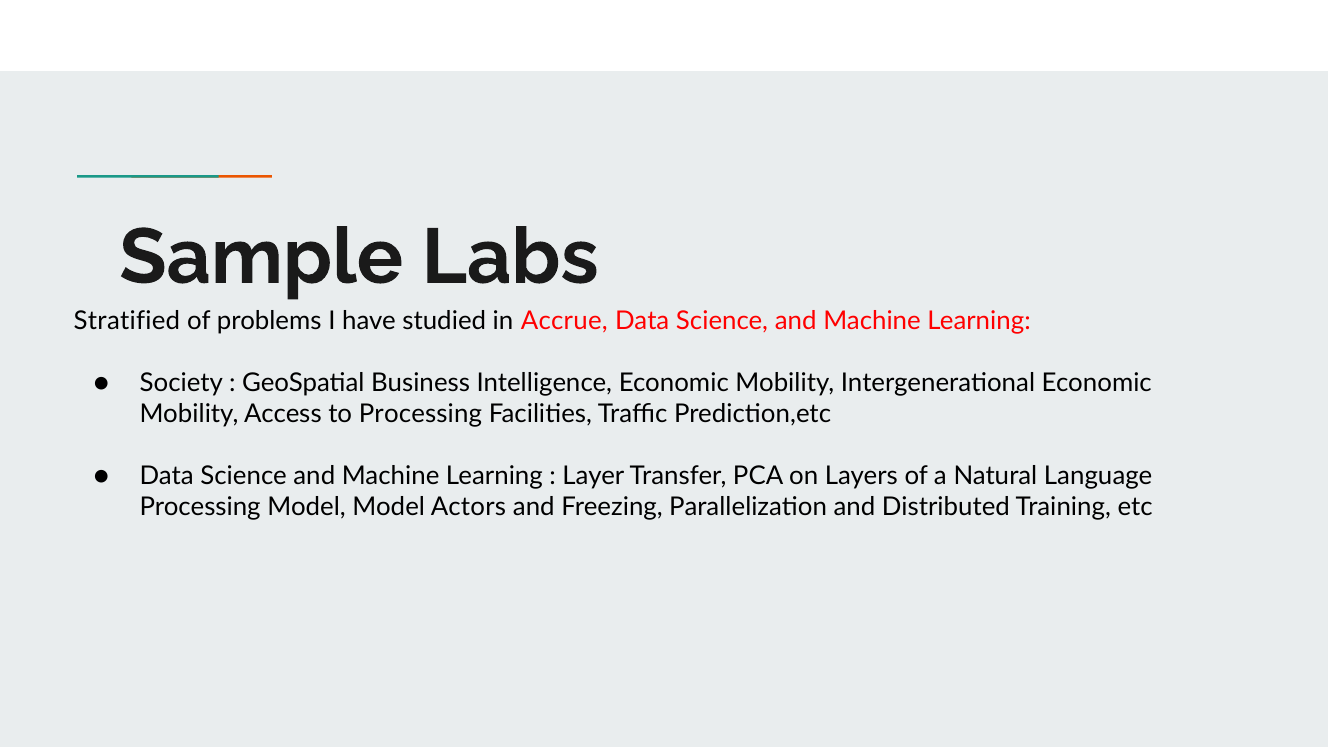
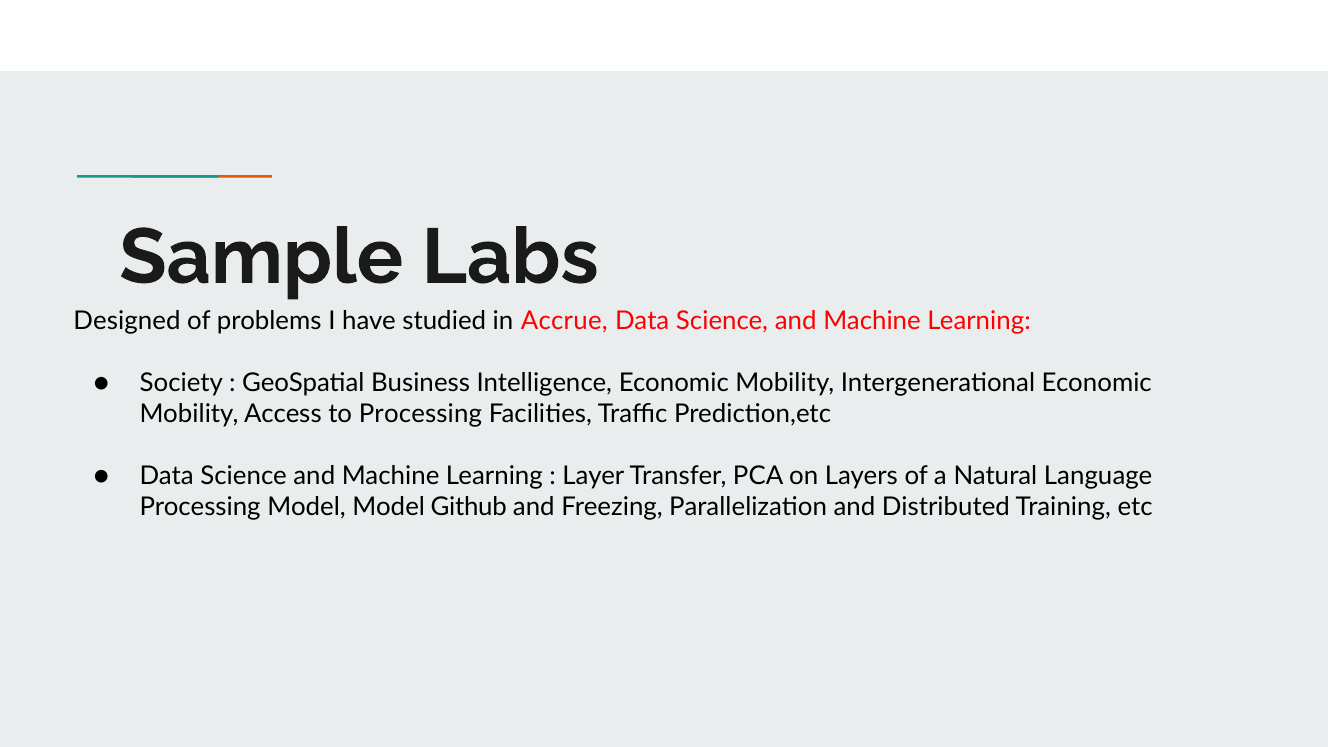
Stratified: Stratified -> Designed (127, 321)
Actors: Actors -> Github (469, 507)
